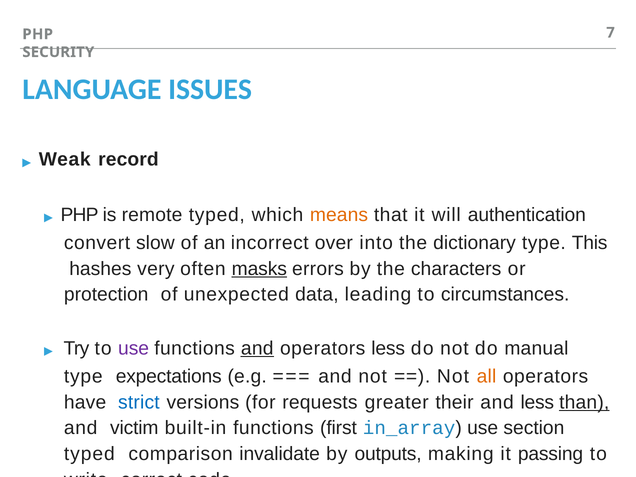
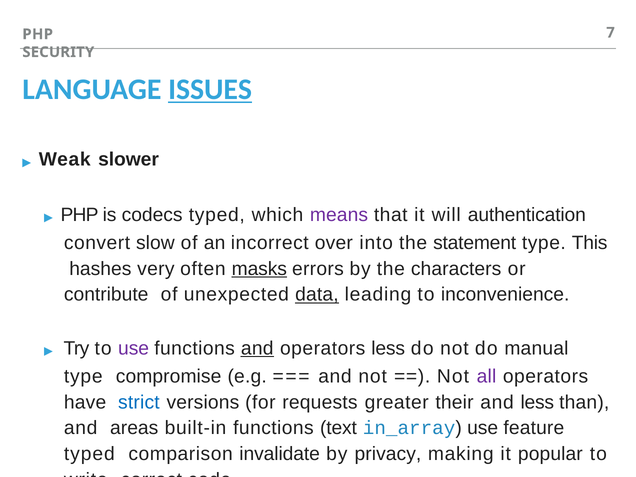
ISSUES underline: none -> present (210, 90)
record: record -> slower (129, 160)
remote: remote -> codecs (152, 215)
means colour: orange -> purple (339, 215)
dictionary: dictionary -> statement (475, 243)
protection: protection -> contribute (106, 295)
data underline: none -> present (317, 295)
circumstances: circumstances -> inconvenience (505, 295)
expectations: expectations -> compromise (169, 376)
all colour: orange -> purple (487, 376)
than underline: present -> none (584, 402)
victim: victim -> areas (134, 428)
first: first -> text (338, 428)
section: section -> feature (534, 428)
outputs: outputs -> privacy (388, 454)
passing: passing -> popular (550, 454)
